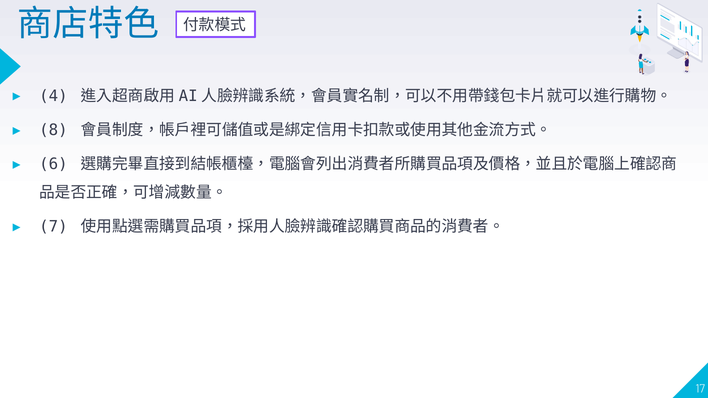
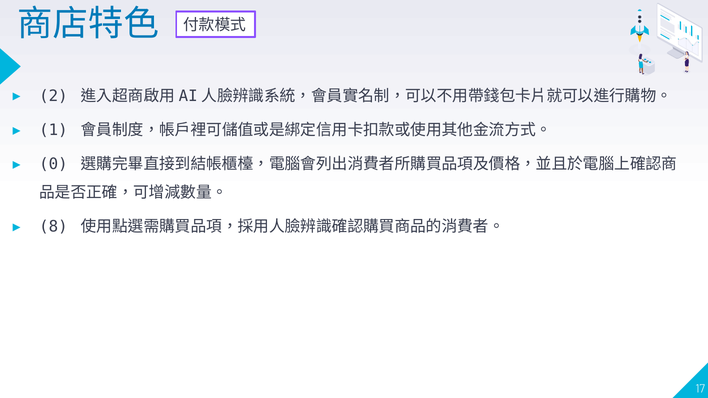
4: 4 -> 2 (53, 96)
8: 8 -> 1 (53, 130)
6: 6 -> 0 (53, 164)
7: 7 -> 8 (53, 227)
